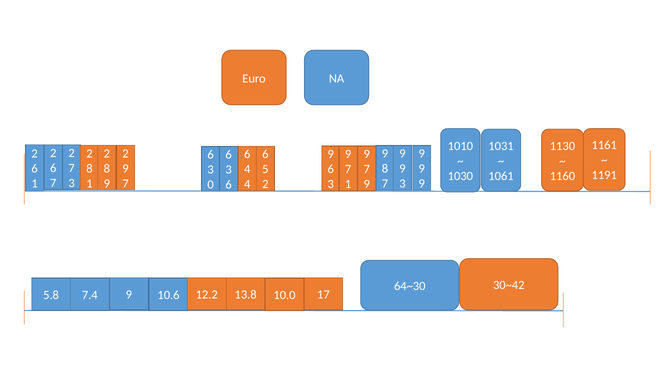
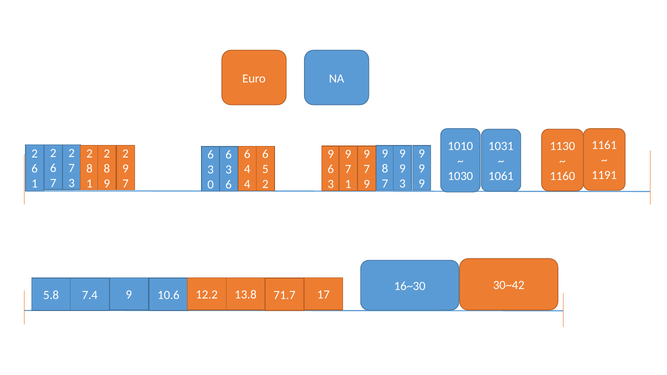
64~30: 64~30 -> 16~30 (410, 286)
10.0: 10.0 -> 71.7 (285, 295)
